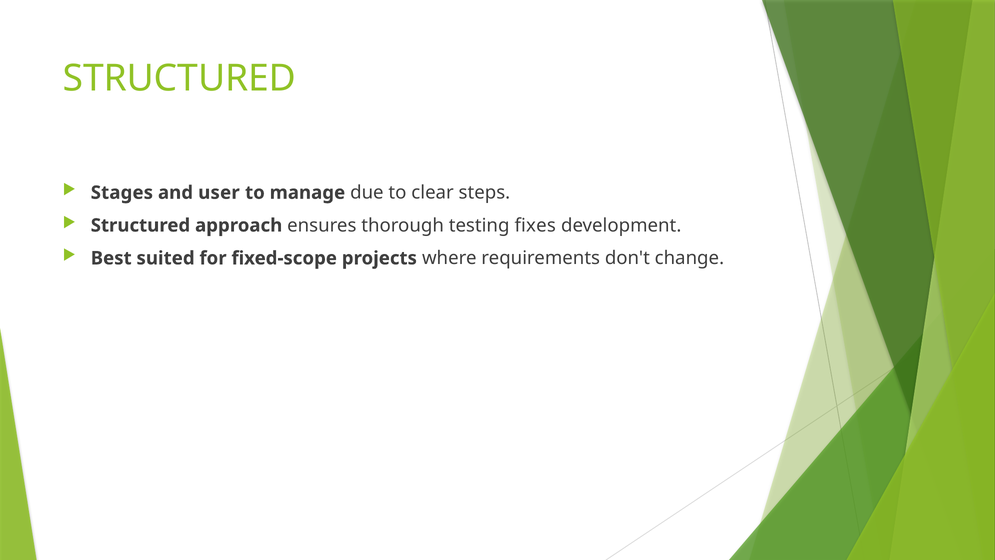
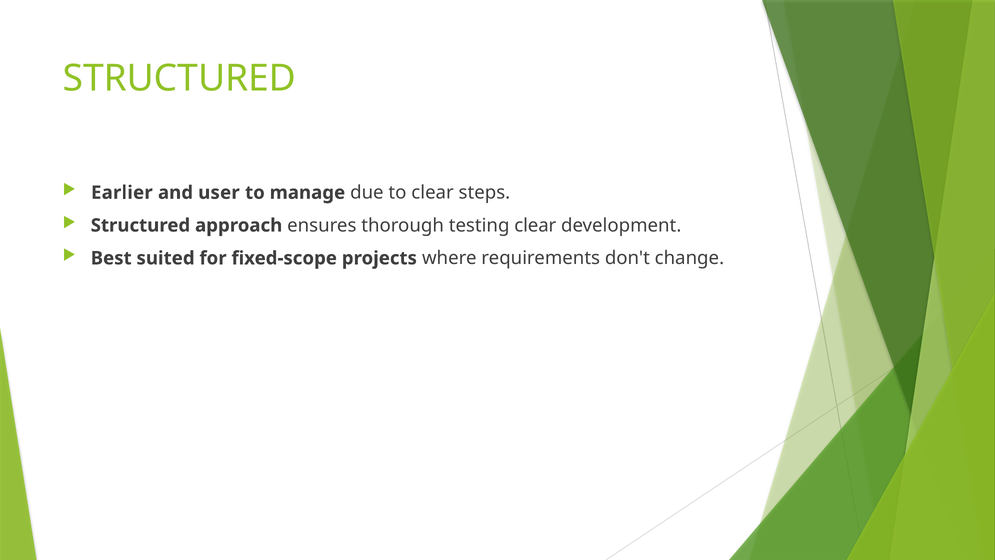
Stages: Stages -> Earlier (122, 193)
testing fixes: fixes -> clear (535, 225)
